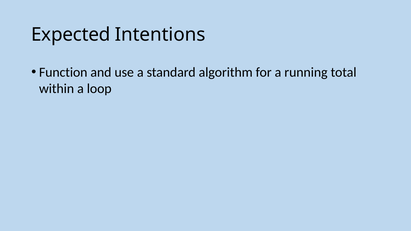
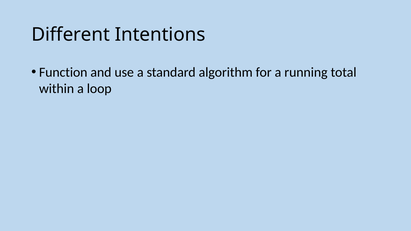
Expected: Expected -> Different (71, 35)
